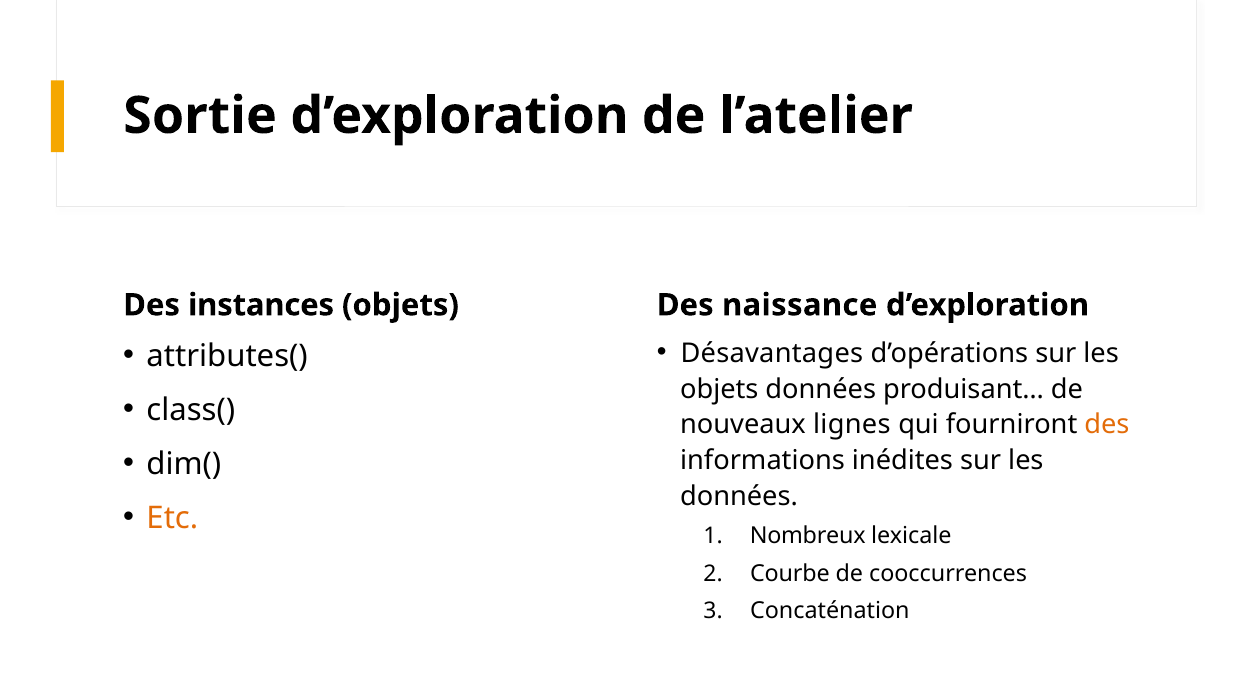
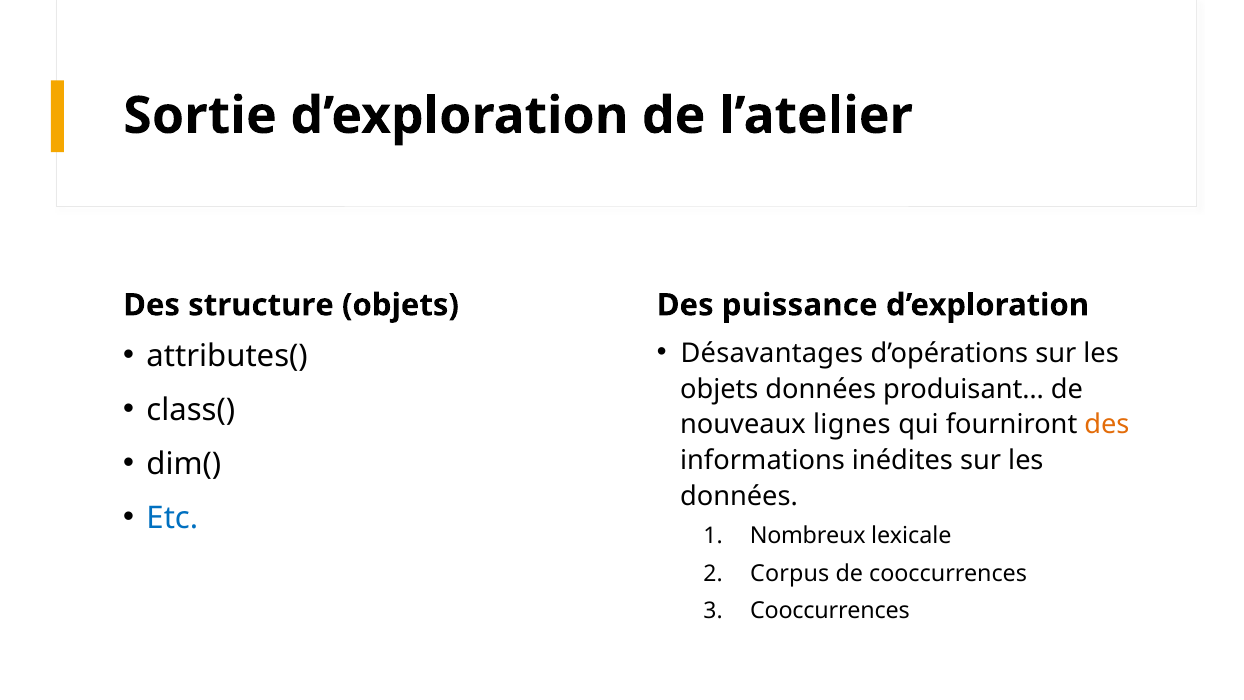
instances: instances -> structure (261, 305)
naissance: naissance -> puissance (800, 305)
Etc colour: orange -> blue (172, 518)
Courbe: Courbe -> Corpus (790, 573)
Concaténation: Concaténation -> Cooccurrences (830, 610)
